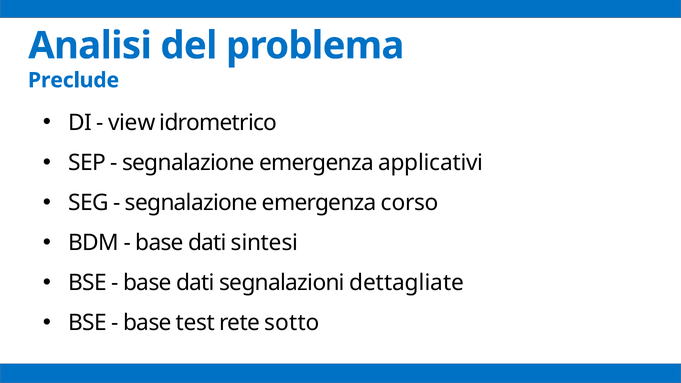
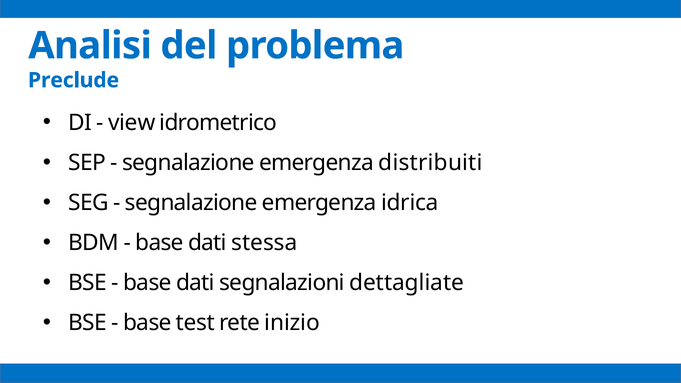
applicativi: applicativi -> distribuiti (430, 163)
corso: corso -> idrica (410, 203)
sintesi: sintesi -> stessa (264, 243)
sotto: sotto -> inizio (292, 323)
